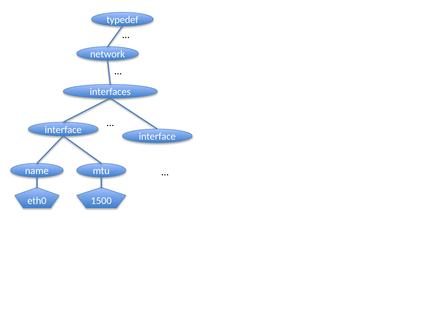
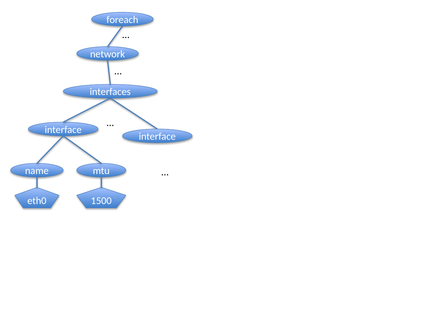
typedef: typedef -> foreach (122, 20)
